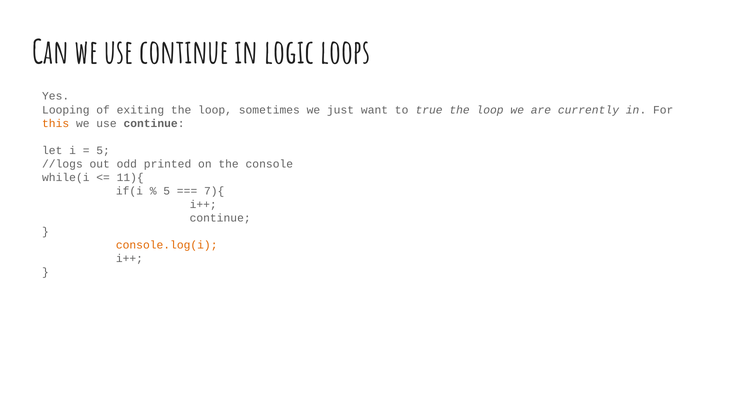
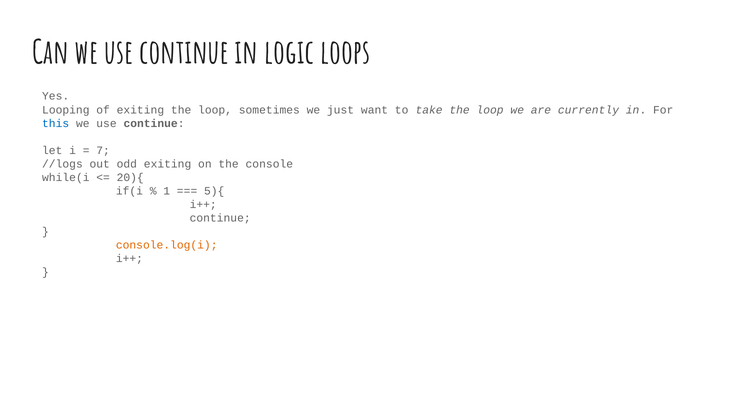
true: true -> take (429, 110)
this colour: orange -> blue (56, 123)
5: 5 -> 7 (103, 150)
odd printed: printed -> exiting (168, 164)
11){: 11){ -> 20){ (130, 178)
5: 5 -> 1 (167, 191)
7){: 7){ -> 5){ (214, 191)
